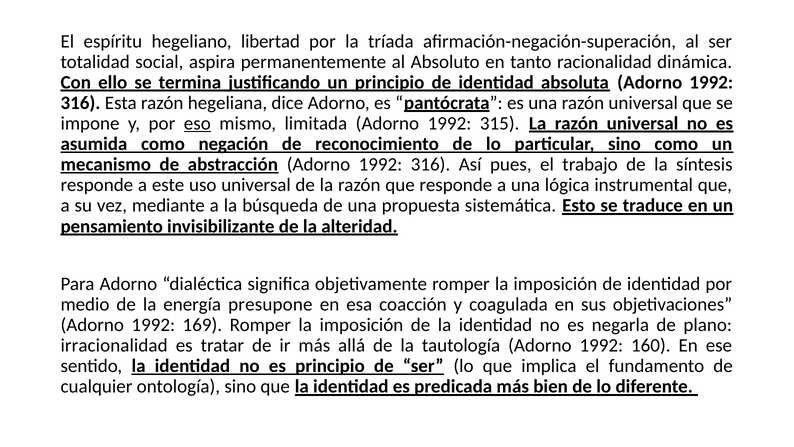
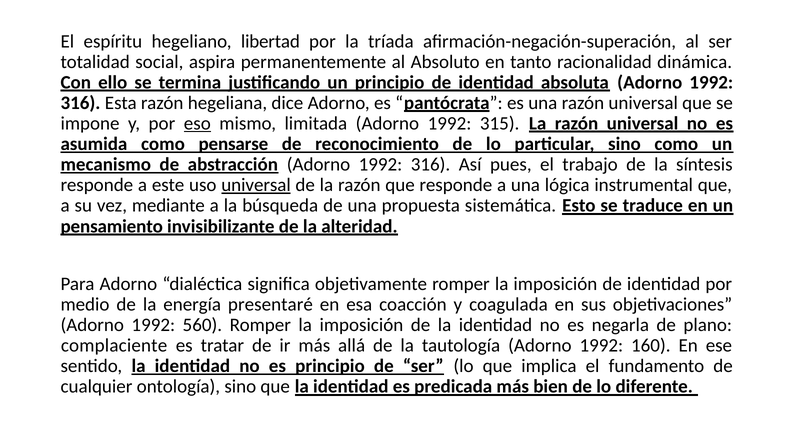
negación: negación -> pensarse (233, 144)
universal underline: none -> present (256, 185)
presupone: presupone -> presentaré (270, 304)
169: 169 -> 560 (202, 325)
irracionalidad: irracionalidad -> complaciente (114, 345)
